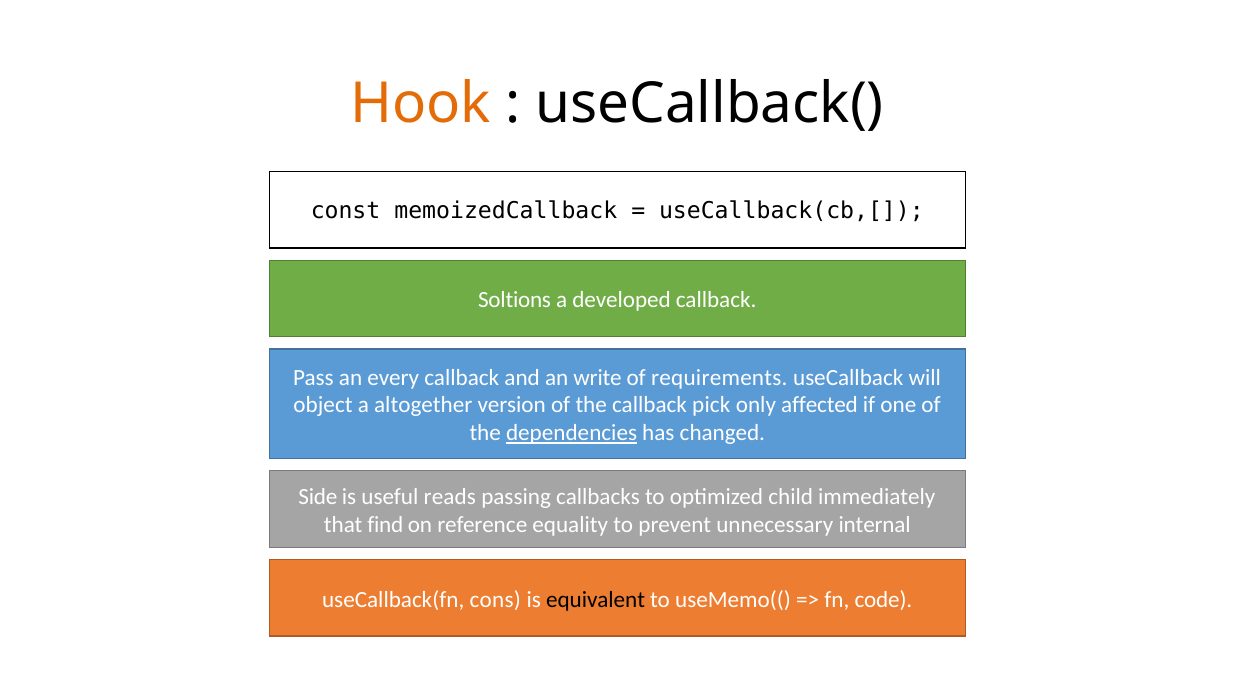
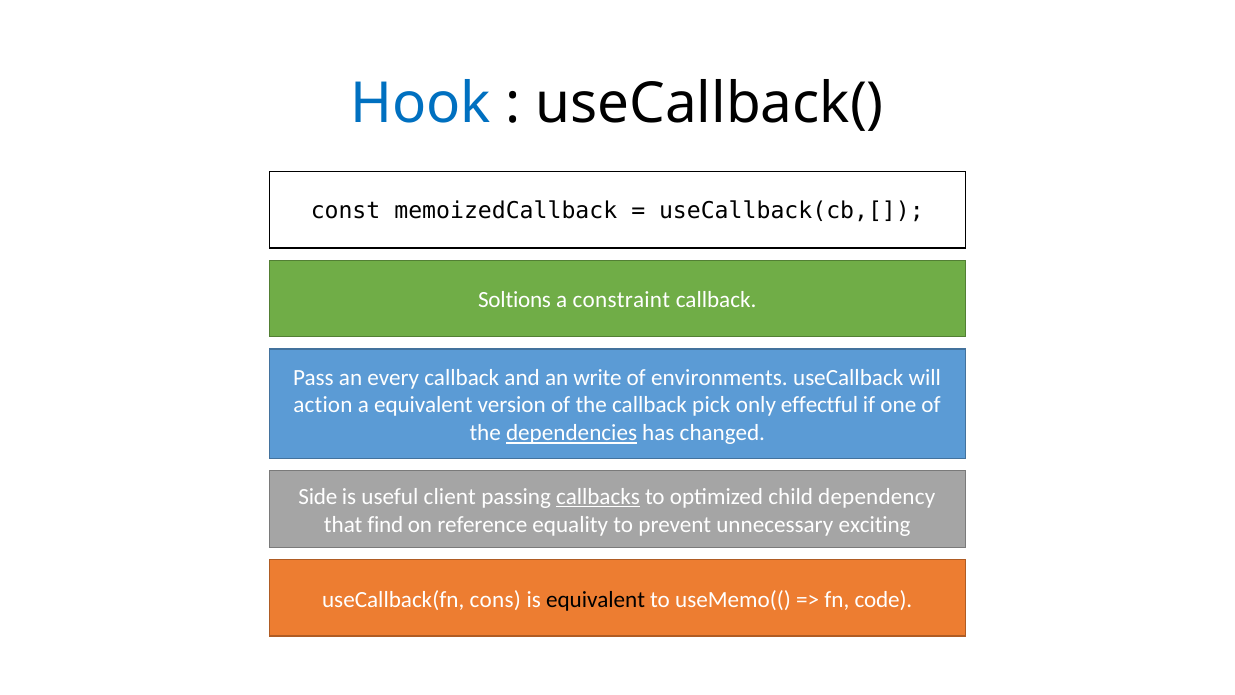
Hook colour: orange -> blue (421, 104)
developed: developed -> constraint (621, 300)
requirements: requirements -> environments (719, 377)
object: object -> action (323, 405)
a altogether: altogether -> equivalent (423, 405)
affected: affected -> effectful (820, 405)
reads: reads -> client (450, 496)
callbacks underline: none -> present (598, 496)
immediately: immediately -> dependency (877, 496)
internal: internal -> exciting (875, 524)
